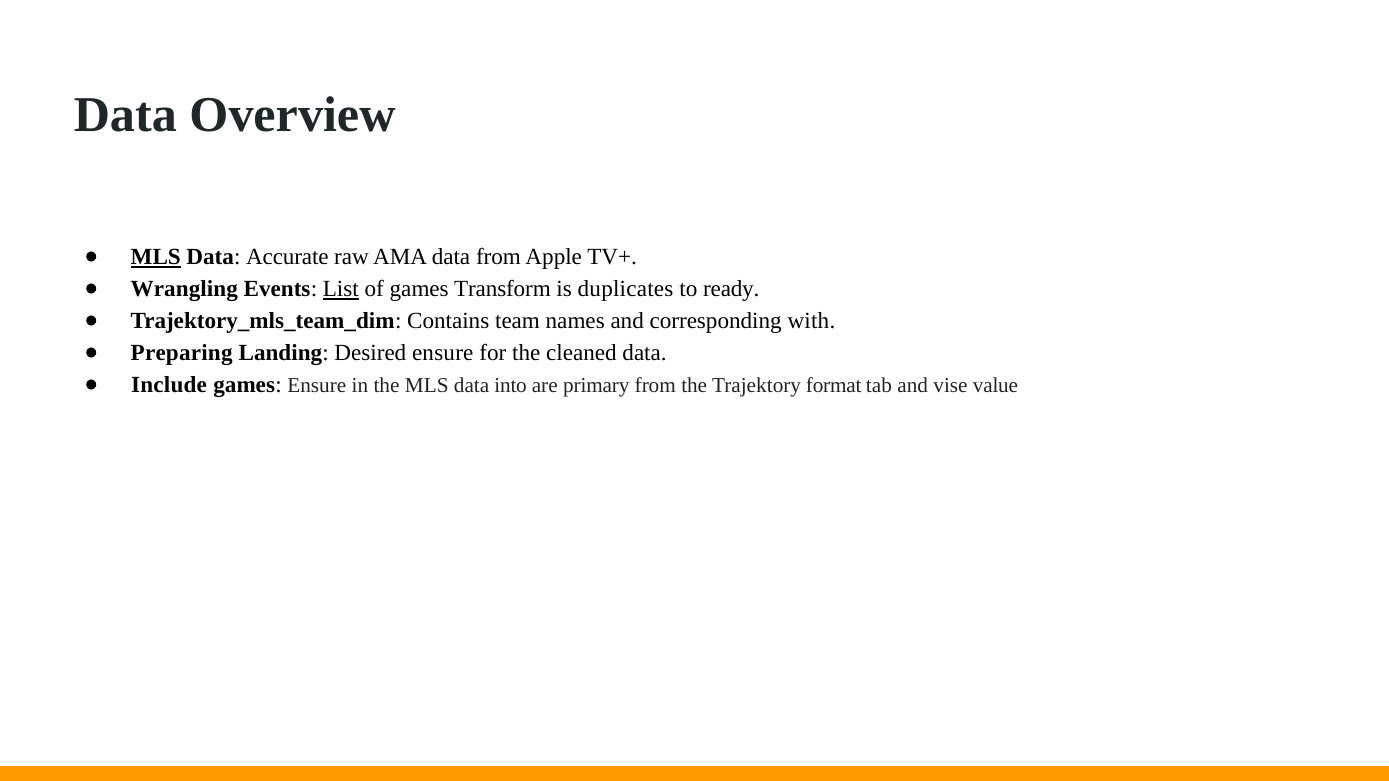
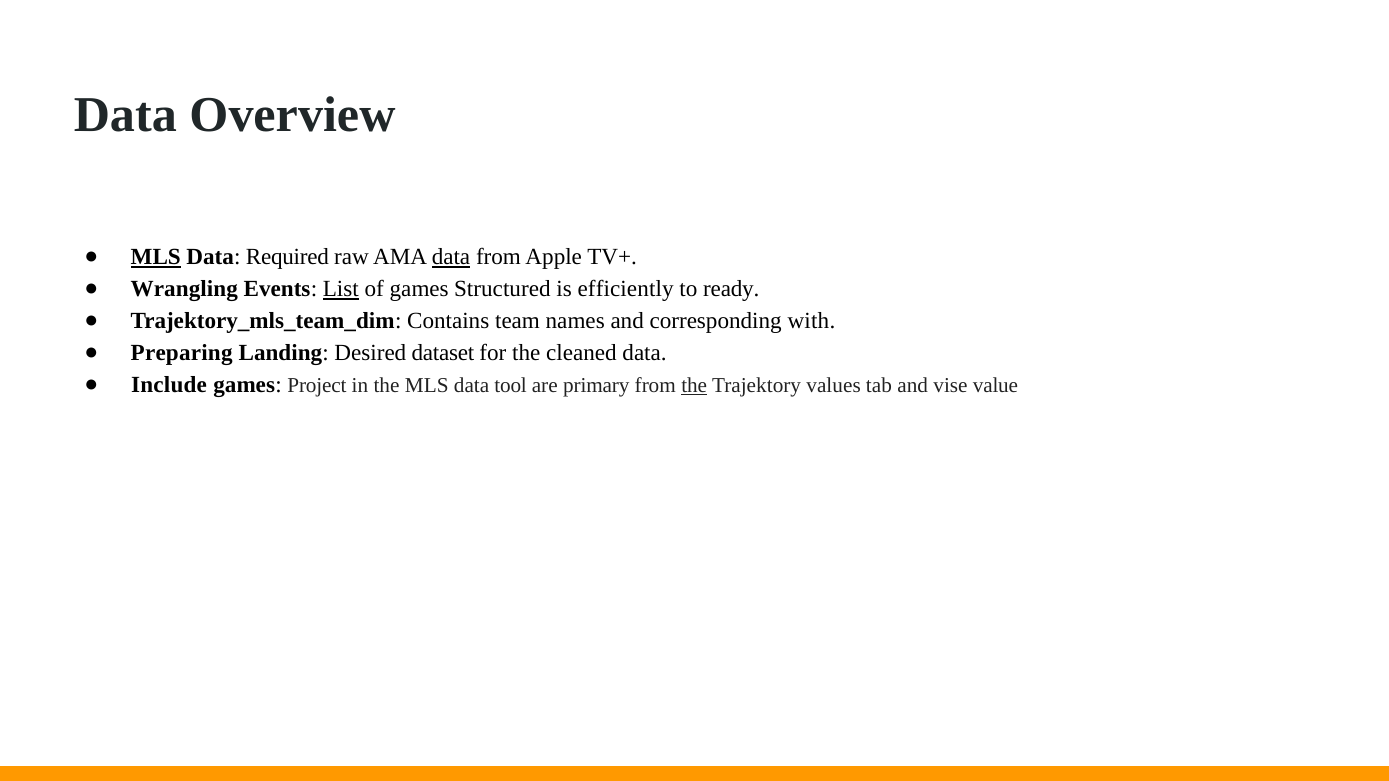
Accurate: Accurate -> Required (287, 257)
data underline: none -> present (451, 257)
Transform: Transform -> Structured (502, 289)
duplicates: duplicates -> efficiently (626, 289)
Desired ensure: ensure -> dataset (443, 353)
games Ensure: Ensure -> Project (317, 386)
into: into -> tool (511, 386)
the underline: none -> present (694, 386)
format: format -> values (834, 386)
